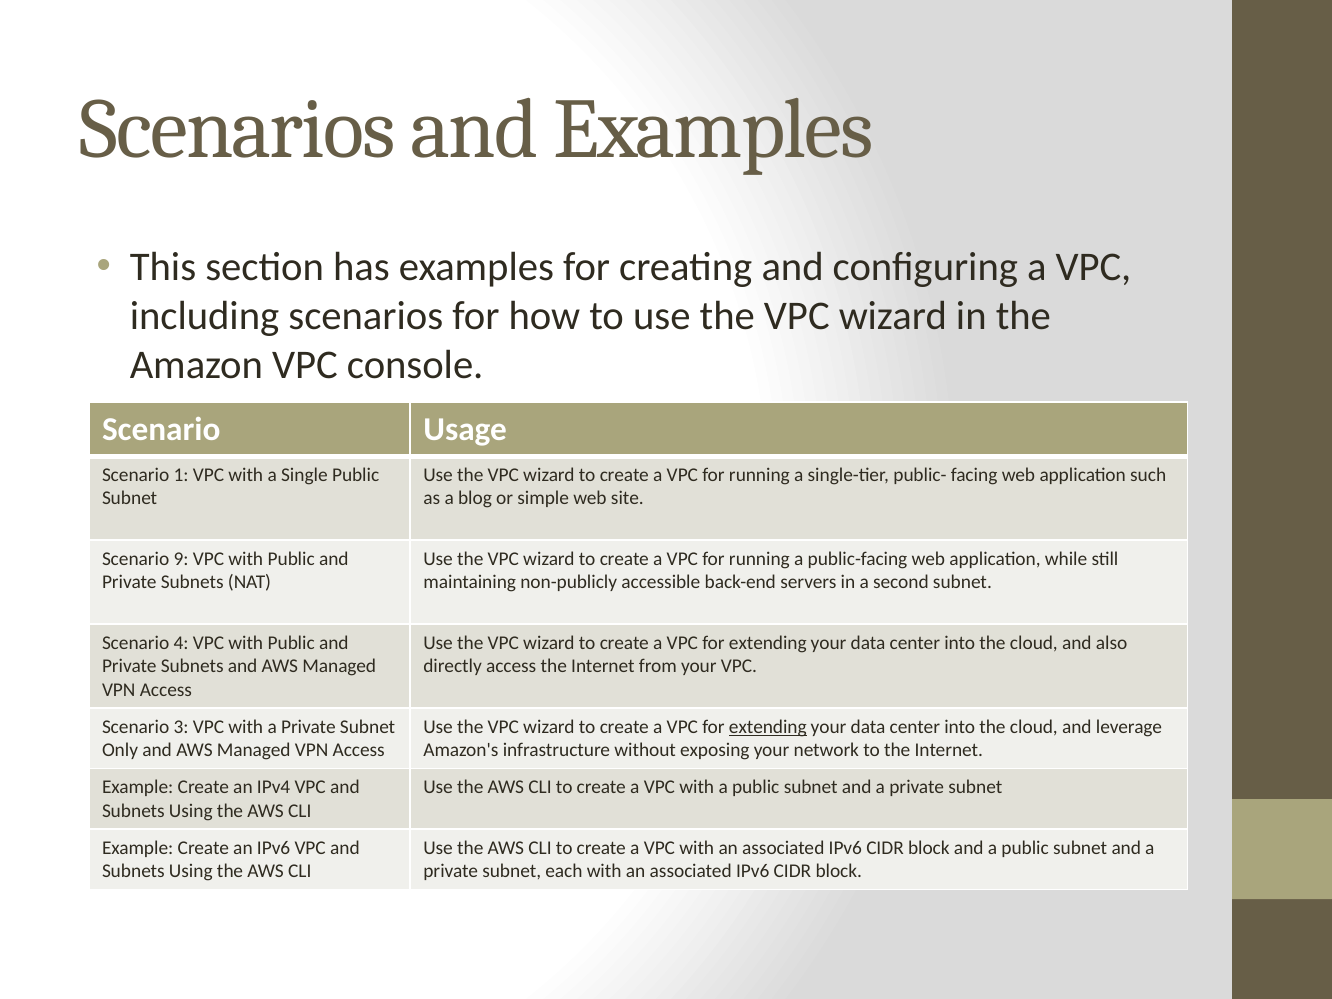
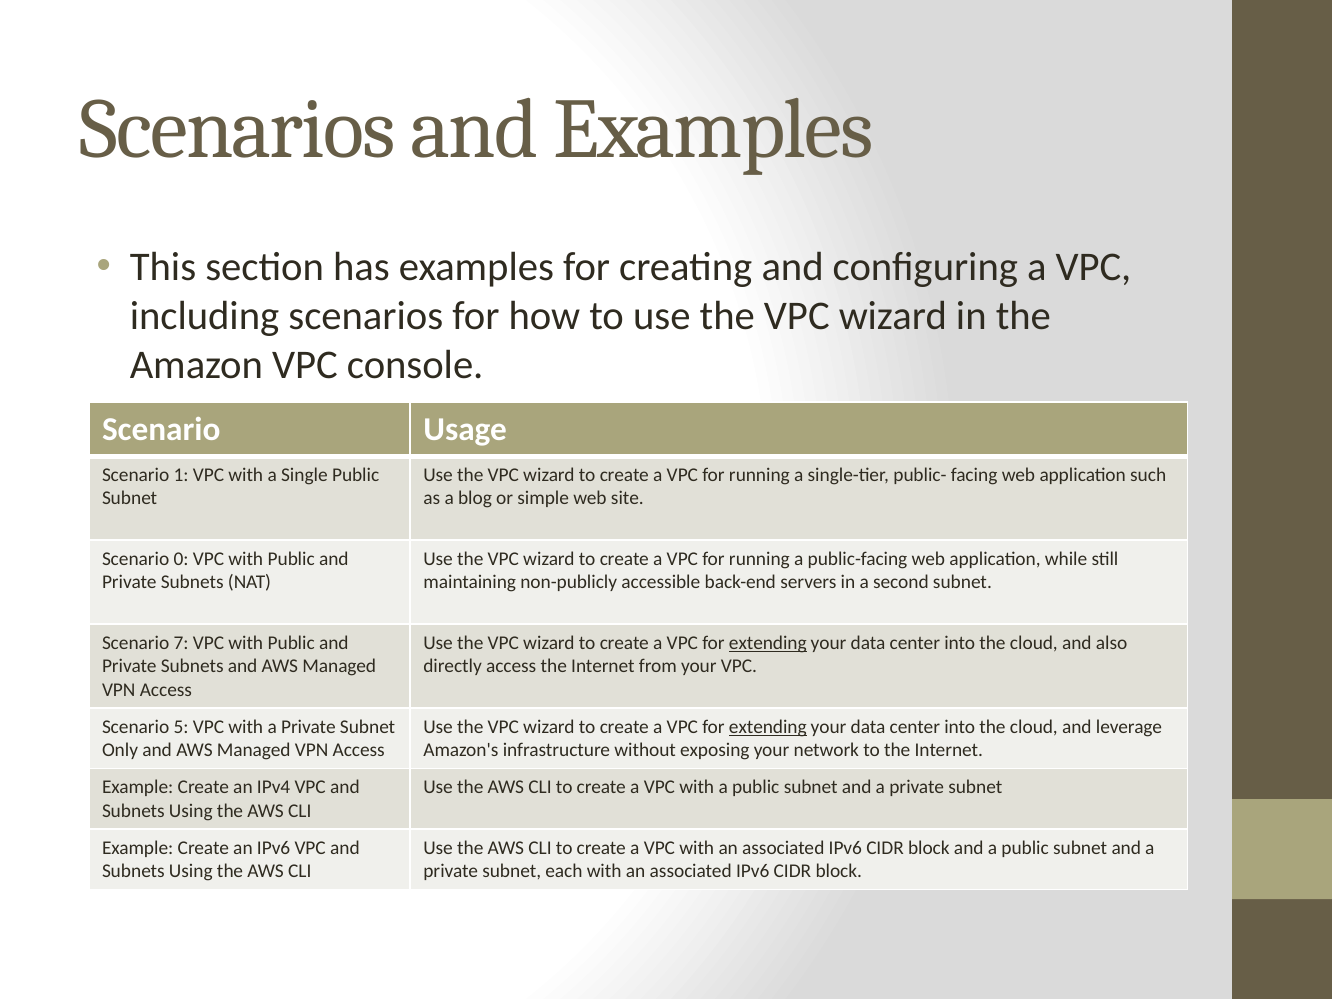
9: 9 -> 0 (181, 559)
4: 4 -> 7 (181, 643)
extending underline: none -> present (768, 643)
3: 3 -> 5 (181, 727)
